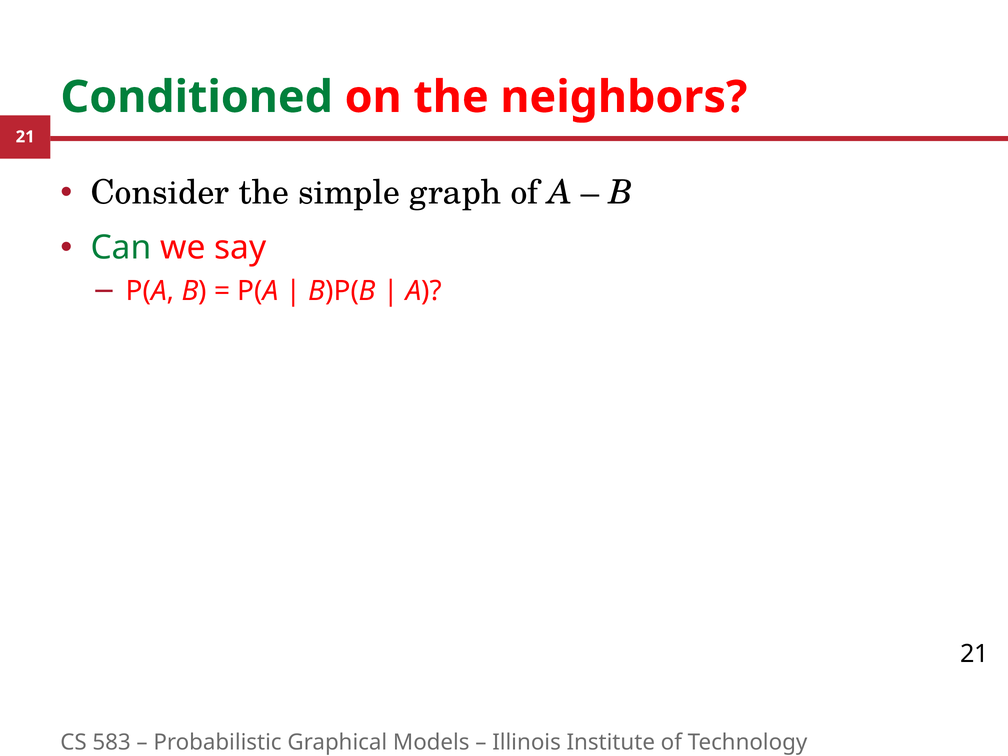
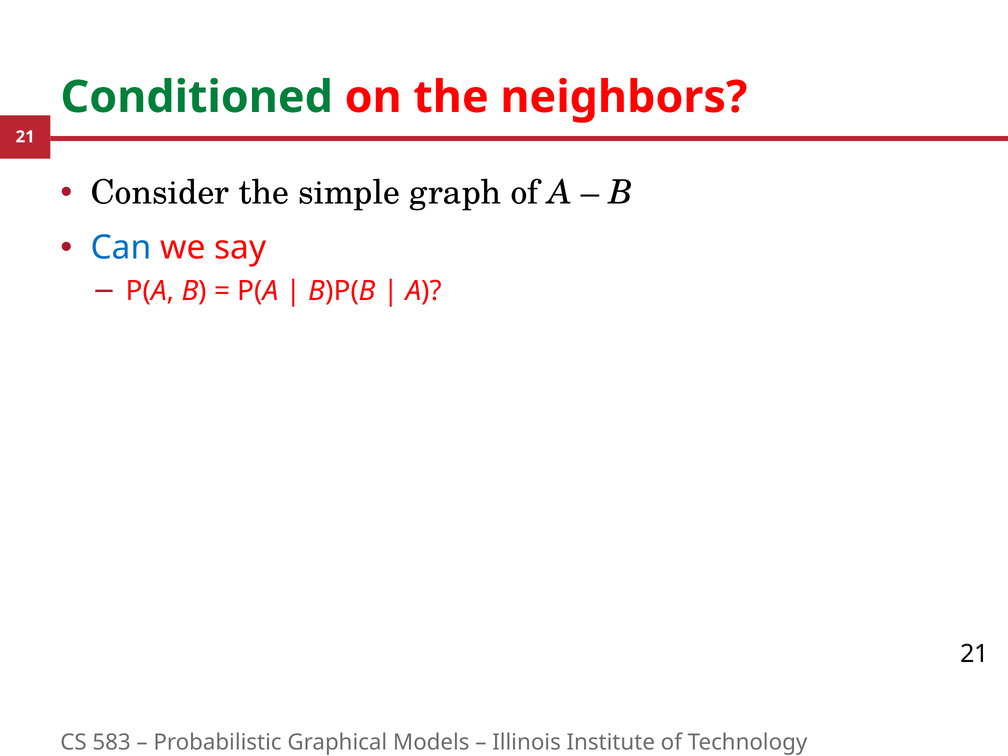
Can colour: green -> blue (121, 248)
